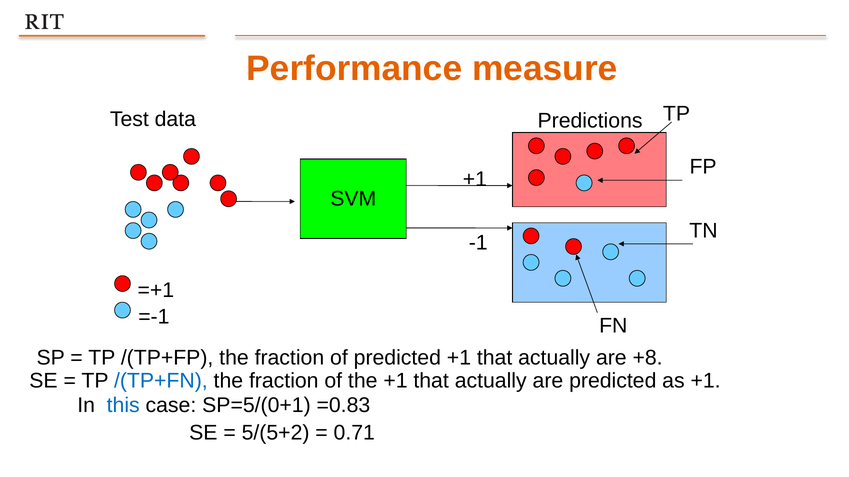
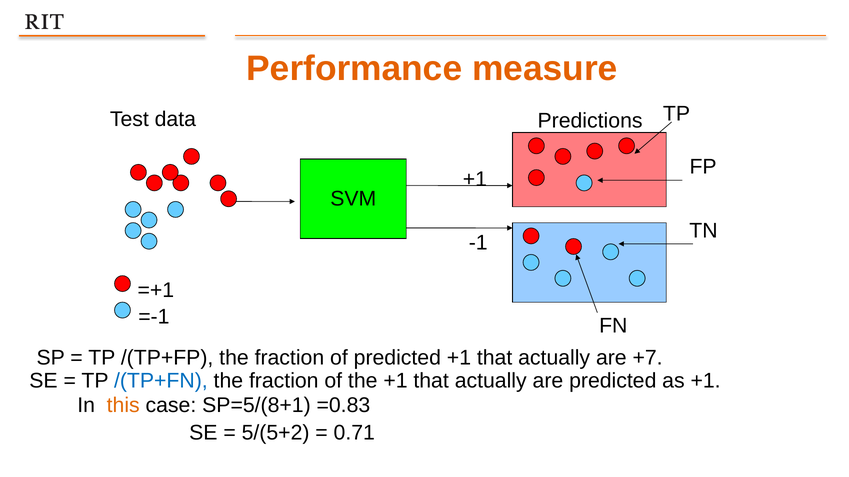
+8: +8 -> +7 (648, 358)
this colour: blue -> orange (123, 406)
SP=5/(0+1: SP=5/(0+1 -> SP=5/(8+1 (256, 406)
